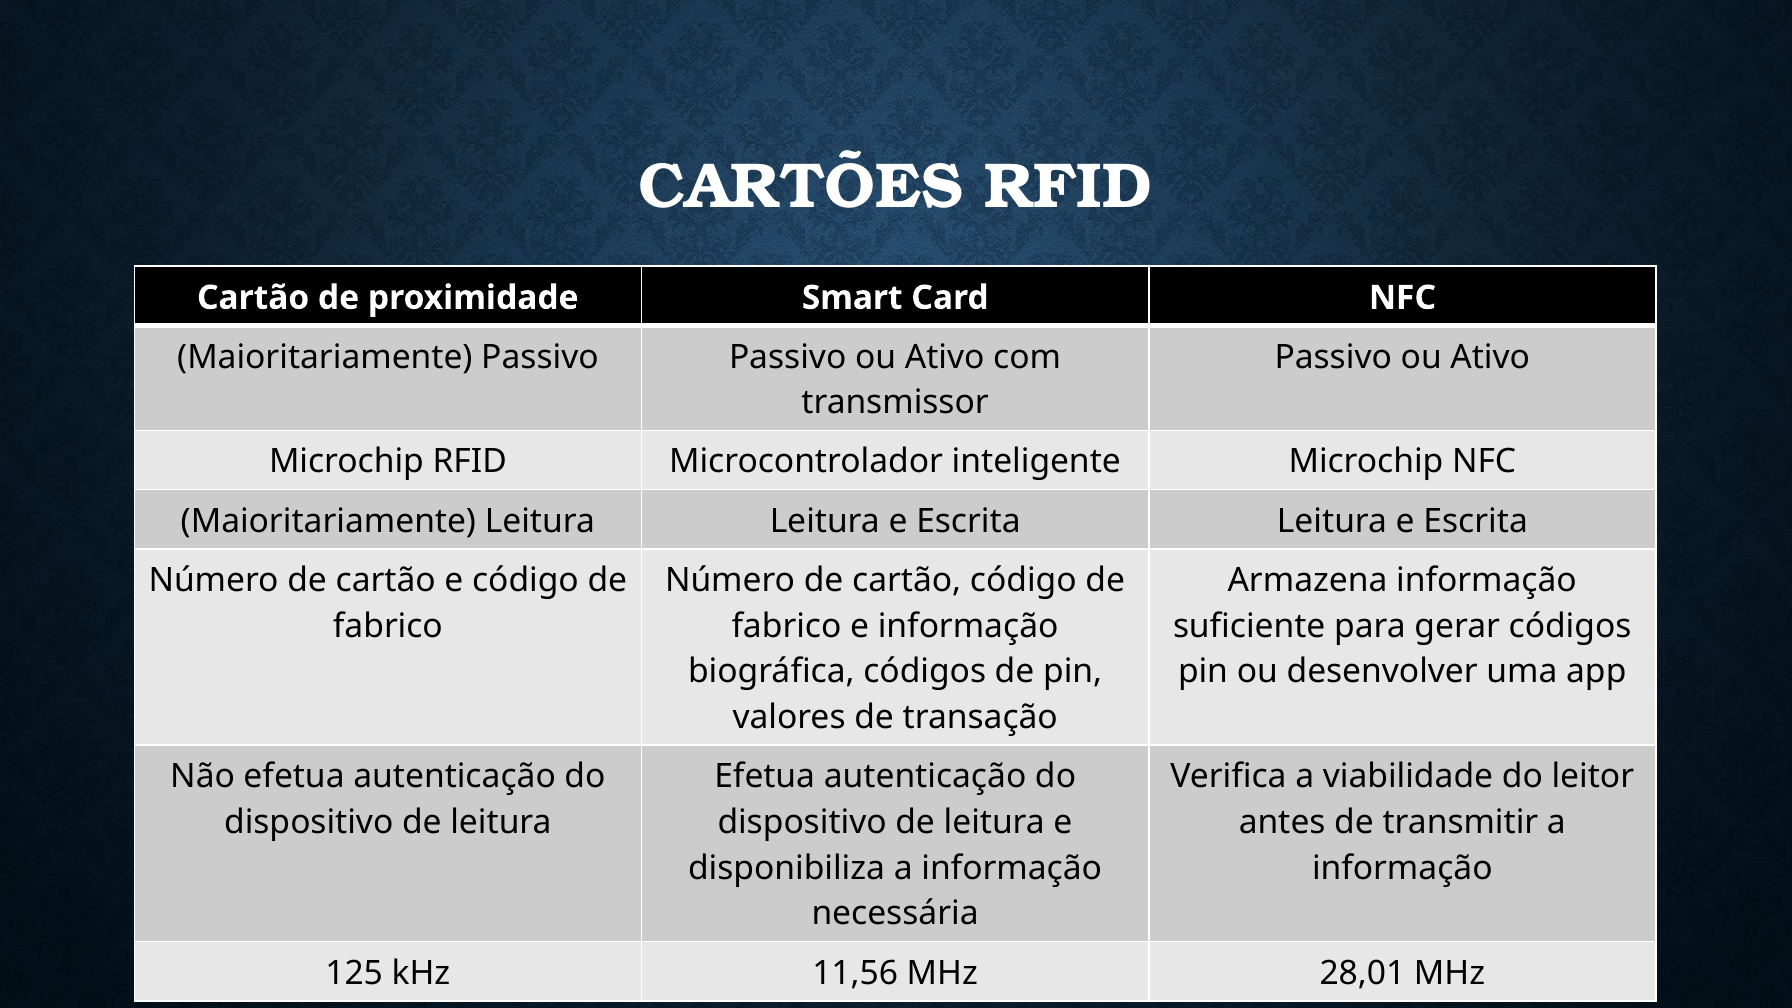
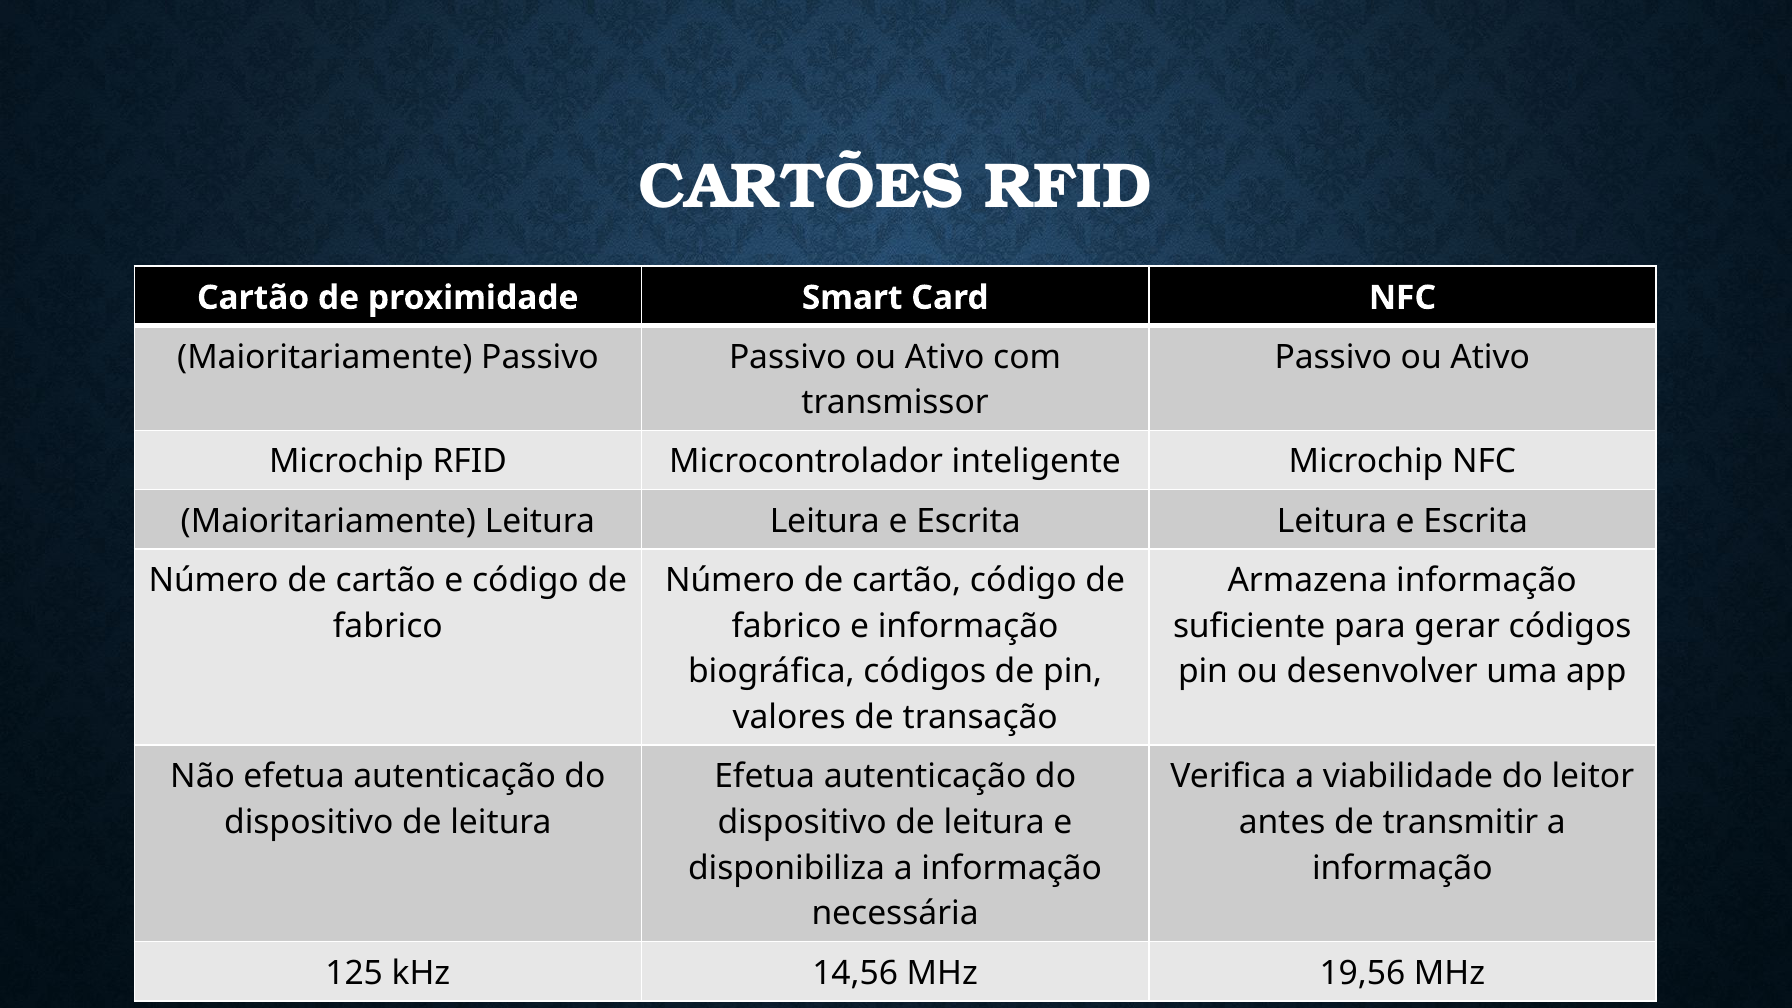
11,56: 11,56 -> 14,56 (855, 973)
28,01: 28,01 -> 19,56 (1362, 973)
